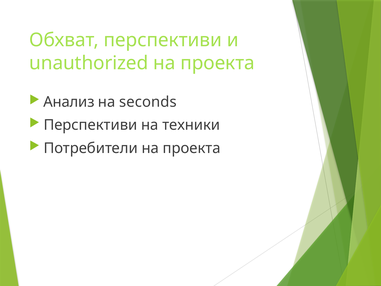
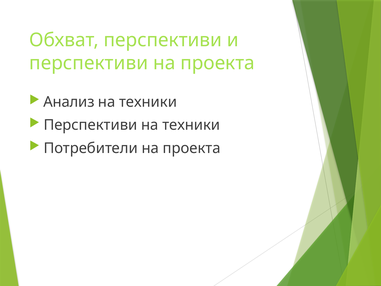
unauthorized: unauthorized -> перспективи (89, 63)
seconds: seconds -> техники (148, 102)
